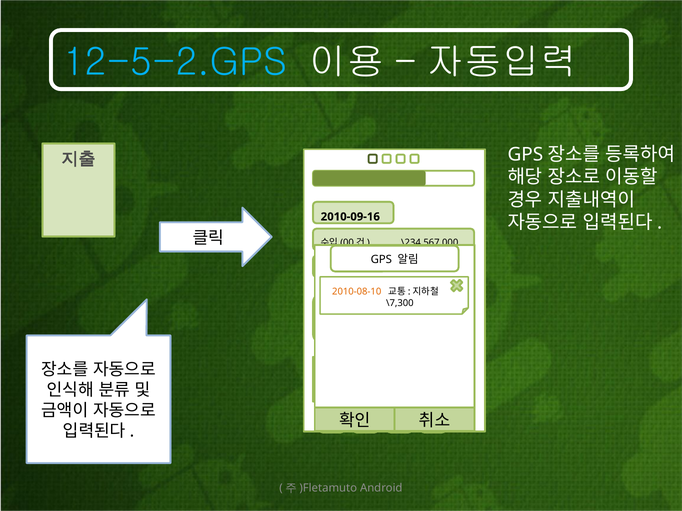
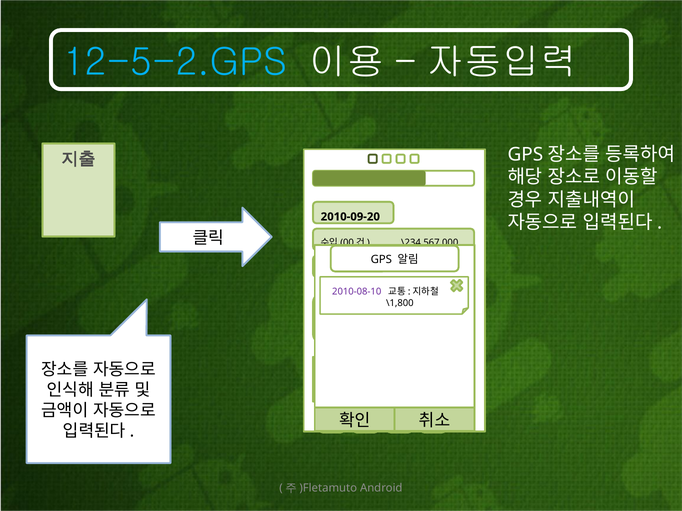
2010-09-16: 2010-09-16 -> 2010-09-20 (350, 217)
2010-08-10 colour: orange -> purple (357, 292)
\7,300: \7,300 -> \1,800 (400, 303)
